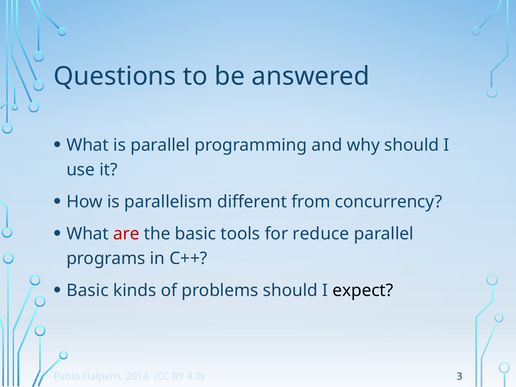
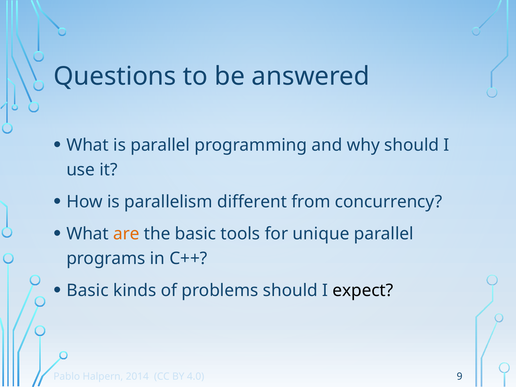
are colour: red -> orange (126, 234)
reduce: reduce -> unique (321, 234)
3: 3 -> 9 (460, 377)
